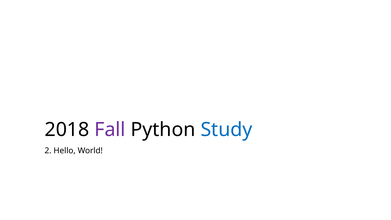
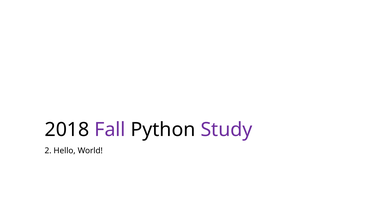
Study colour: blue -> purple (226, 130)
